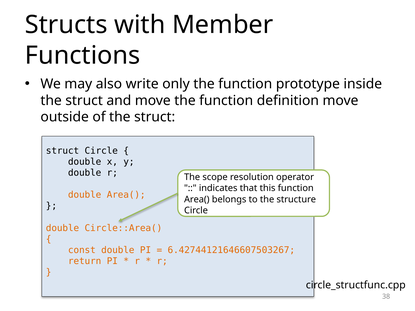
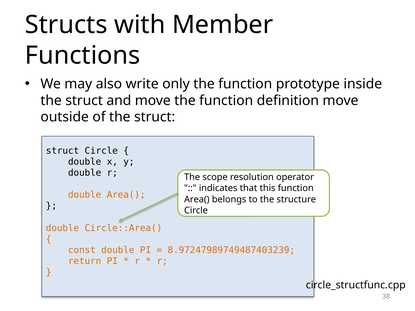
6.42744121646607503267: 6.42744121646607503267 -> 8.97247989749487403239 (231, 250)
